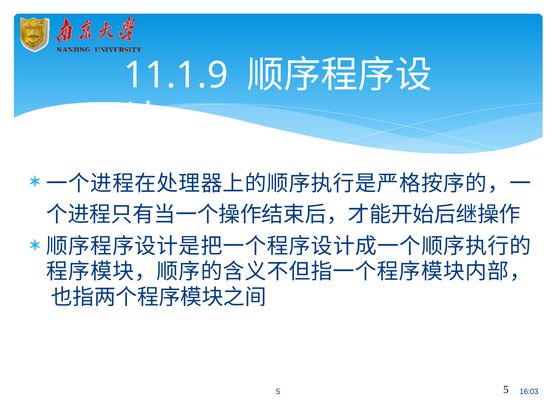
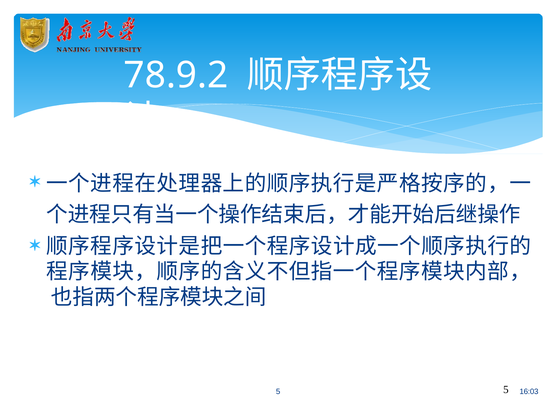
11.1.9: 11.1.9 -> 78.9.2 (176, 75)
